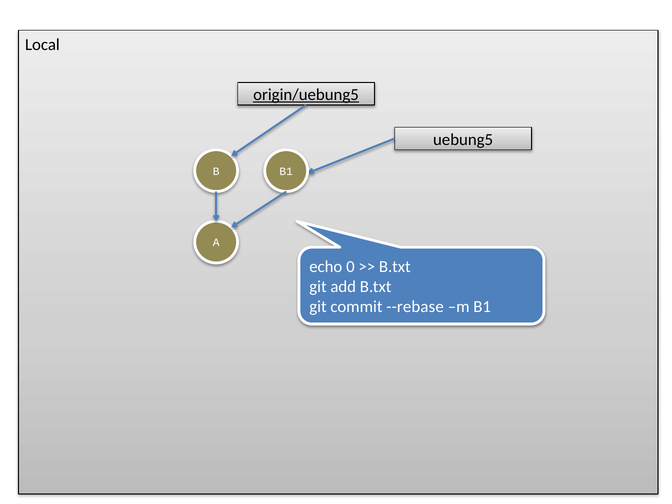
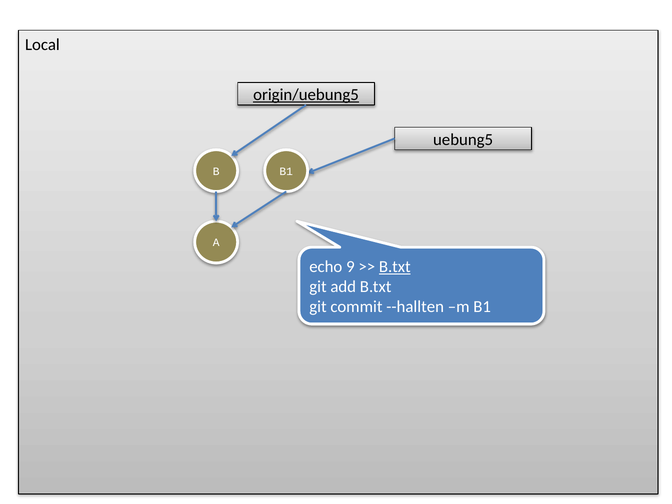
0: 0 -> 9 (350, 267)
B.txt underline: none -> present (395, 267)
--rebase: --rebase -> --hallten (415, 307)
